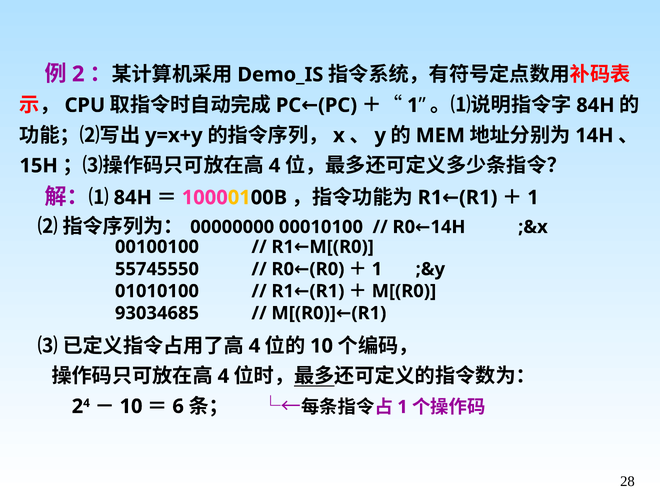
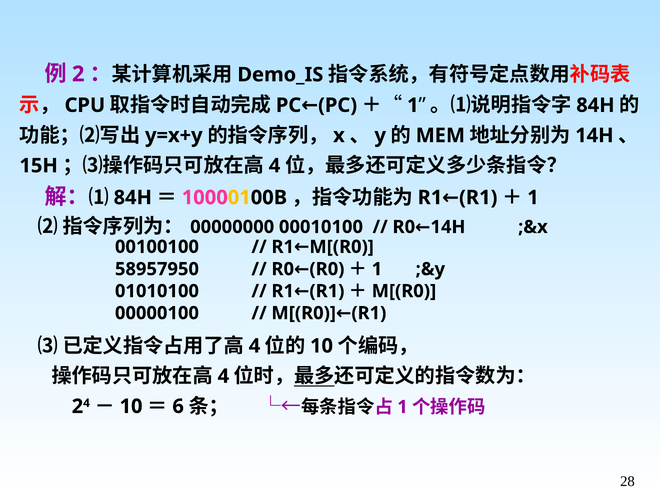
55745550: 55745550 -> 58957950 (157, 269)
93034685: 93034685 -> 00000100 (157, 313)
